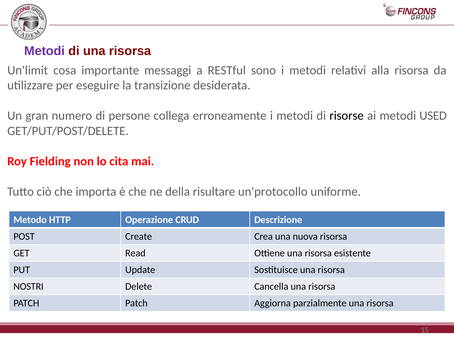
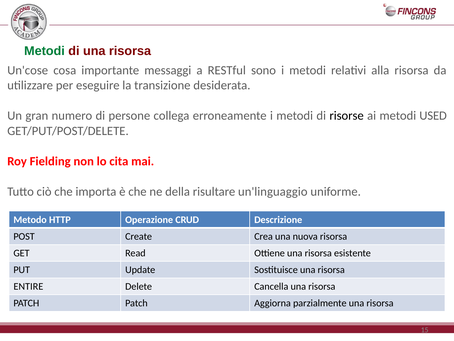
Metodi colour: purple -> green (44, 51)
Un'limit: Un'limit -> Un'cose (28, 70)
un'protocollo: un'protocollo -> un'linguaggio (273, 191)
NOSTRI: NOSTRI -> ENTIRE (28, 286)
